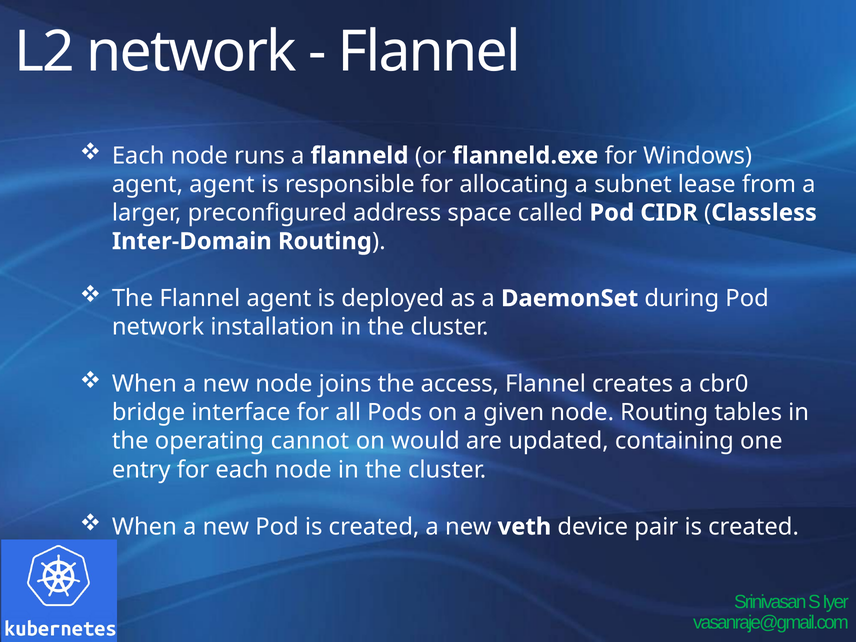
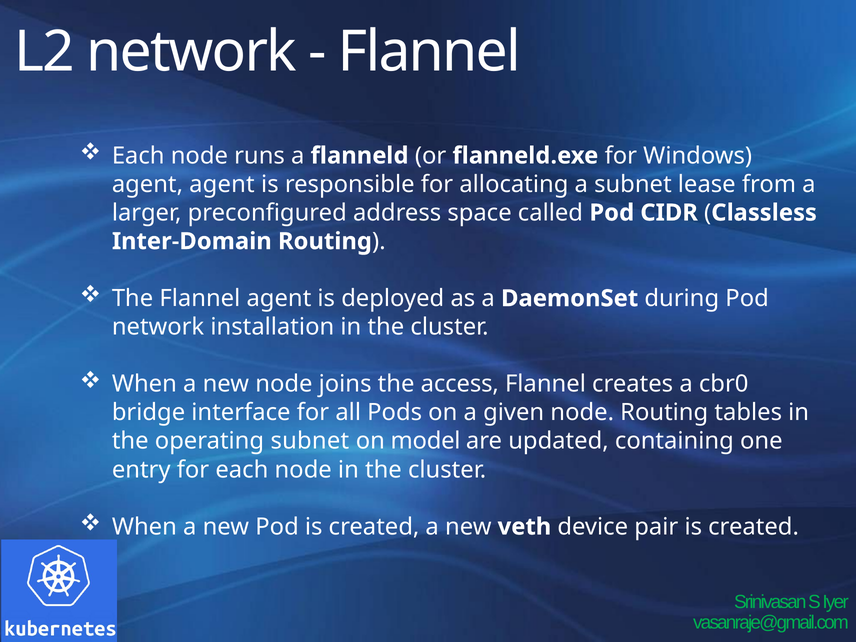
operating cannot: cannot -> subnet (310, 441)
would: would -> model (426, 441)
